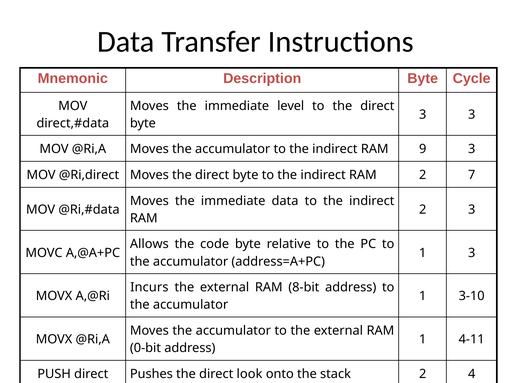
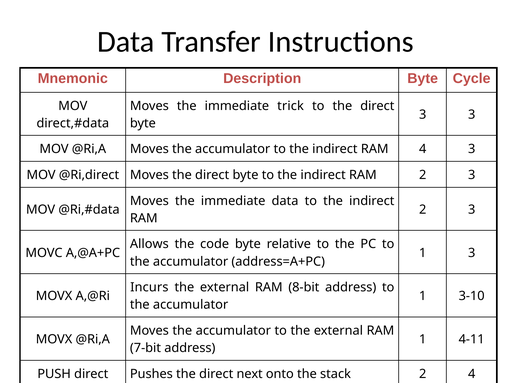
level: level -> trick (291, 106)
RAM 9: 9 -> 4 (423, 149)
7: 7 -> 3 (472, 175)
0-bit: 0-bit -> 7-bit (145, 348)
look: look -> next (250, 374)
